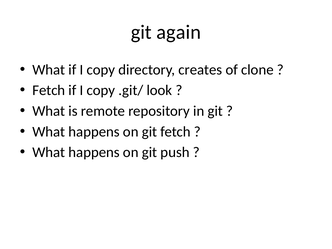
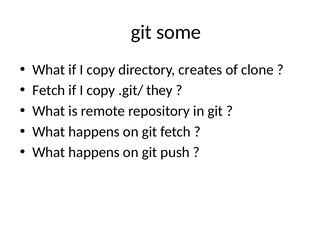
again: again -> some (179, 32)
look: look -> they (159, 90)
